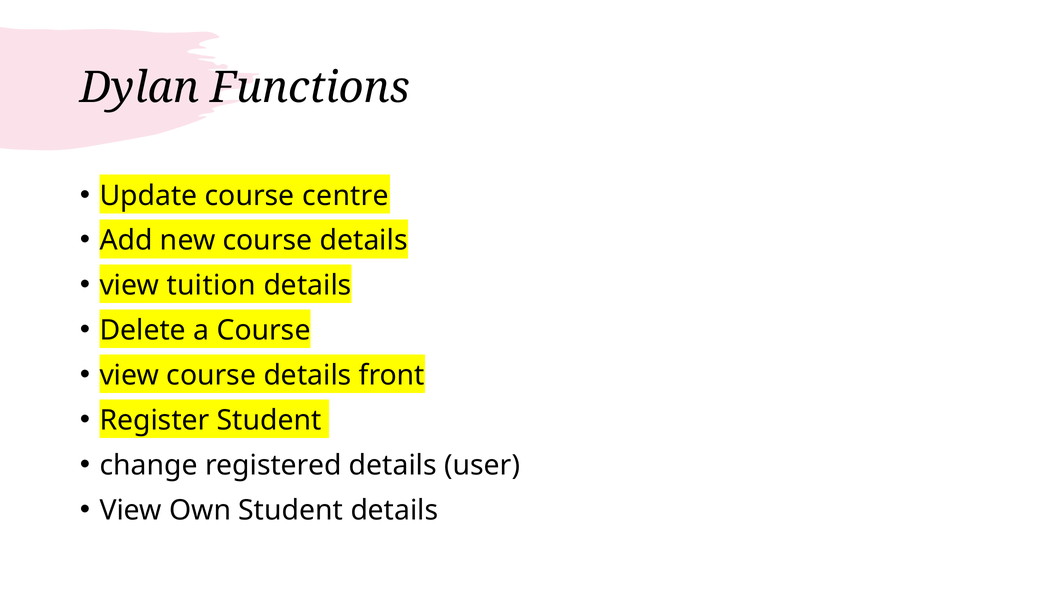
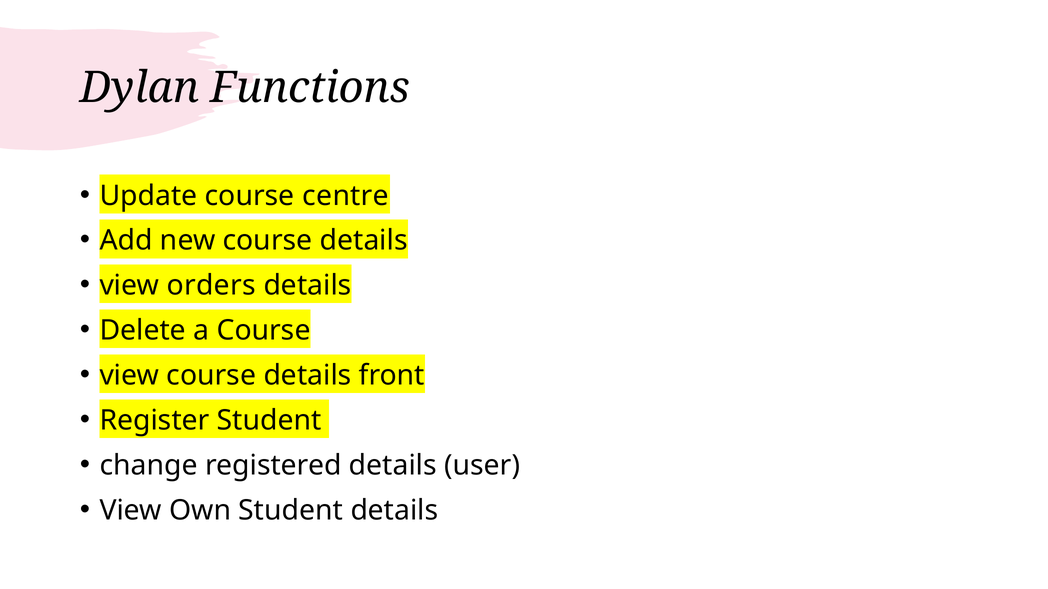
tuition: tuition -> orders (211, 286)
